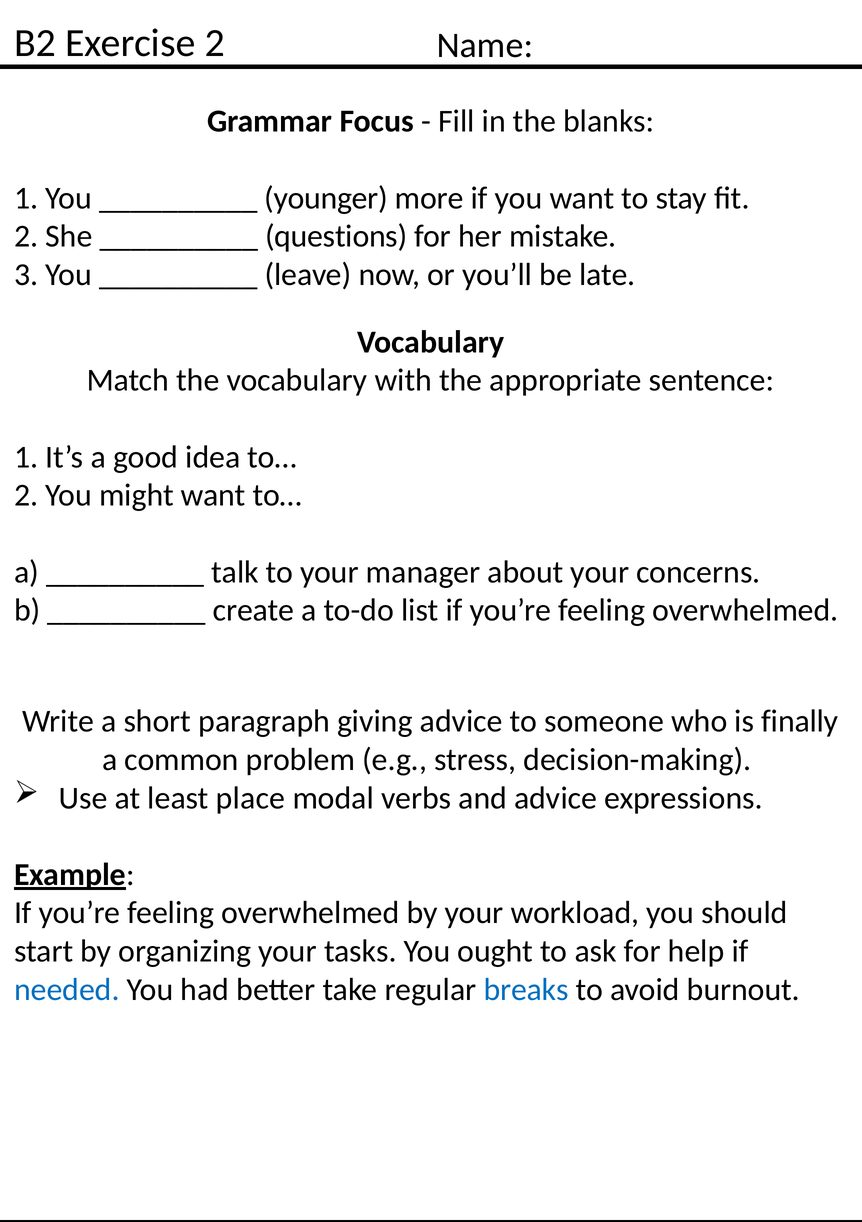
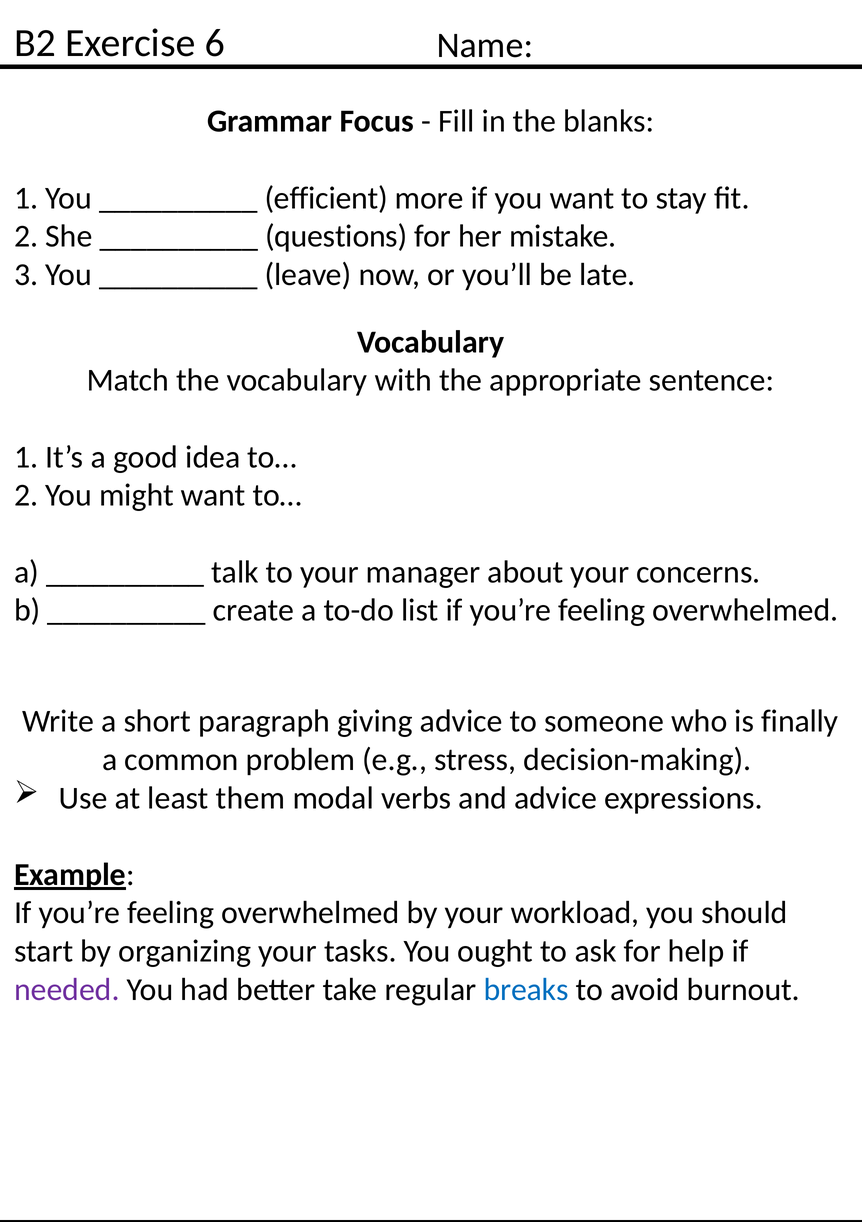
Exercise 2: 2 -> 6 (215, 43)
younger: younger -> efficient (326, 198)
place: place -> them (251, 797)
needed colour: blue -> purple (67, 989)
